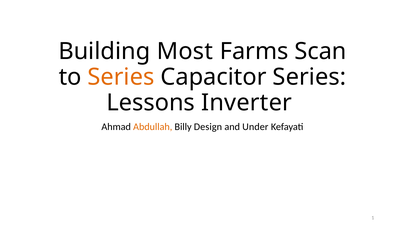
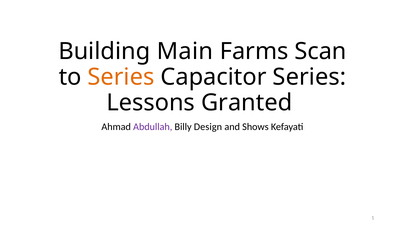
Most: Most -> Main (185, 51)
Inverter: Inverter -> Granted (247, 102)
Abdullah colour: orange -> purple (153, 127)
Under: Under -> Shows (255, 127)
